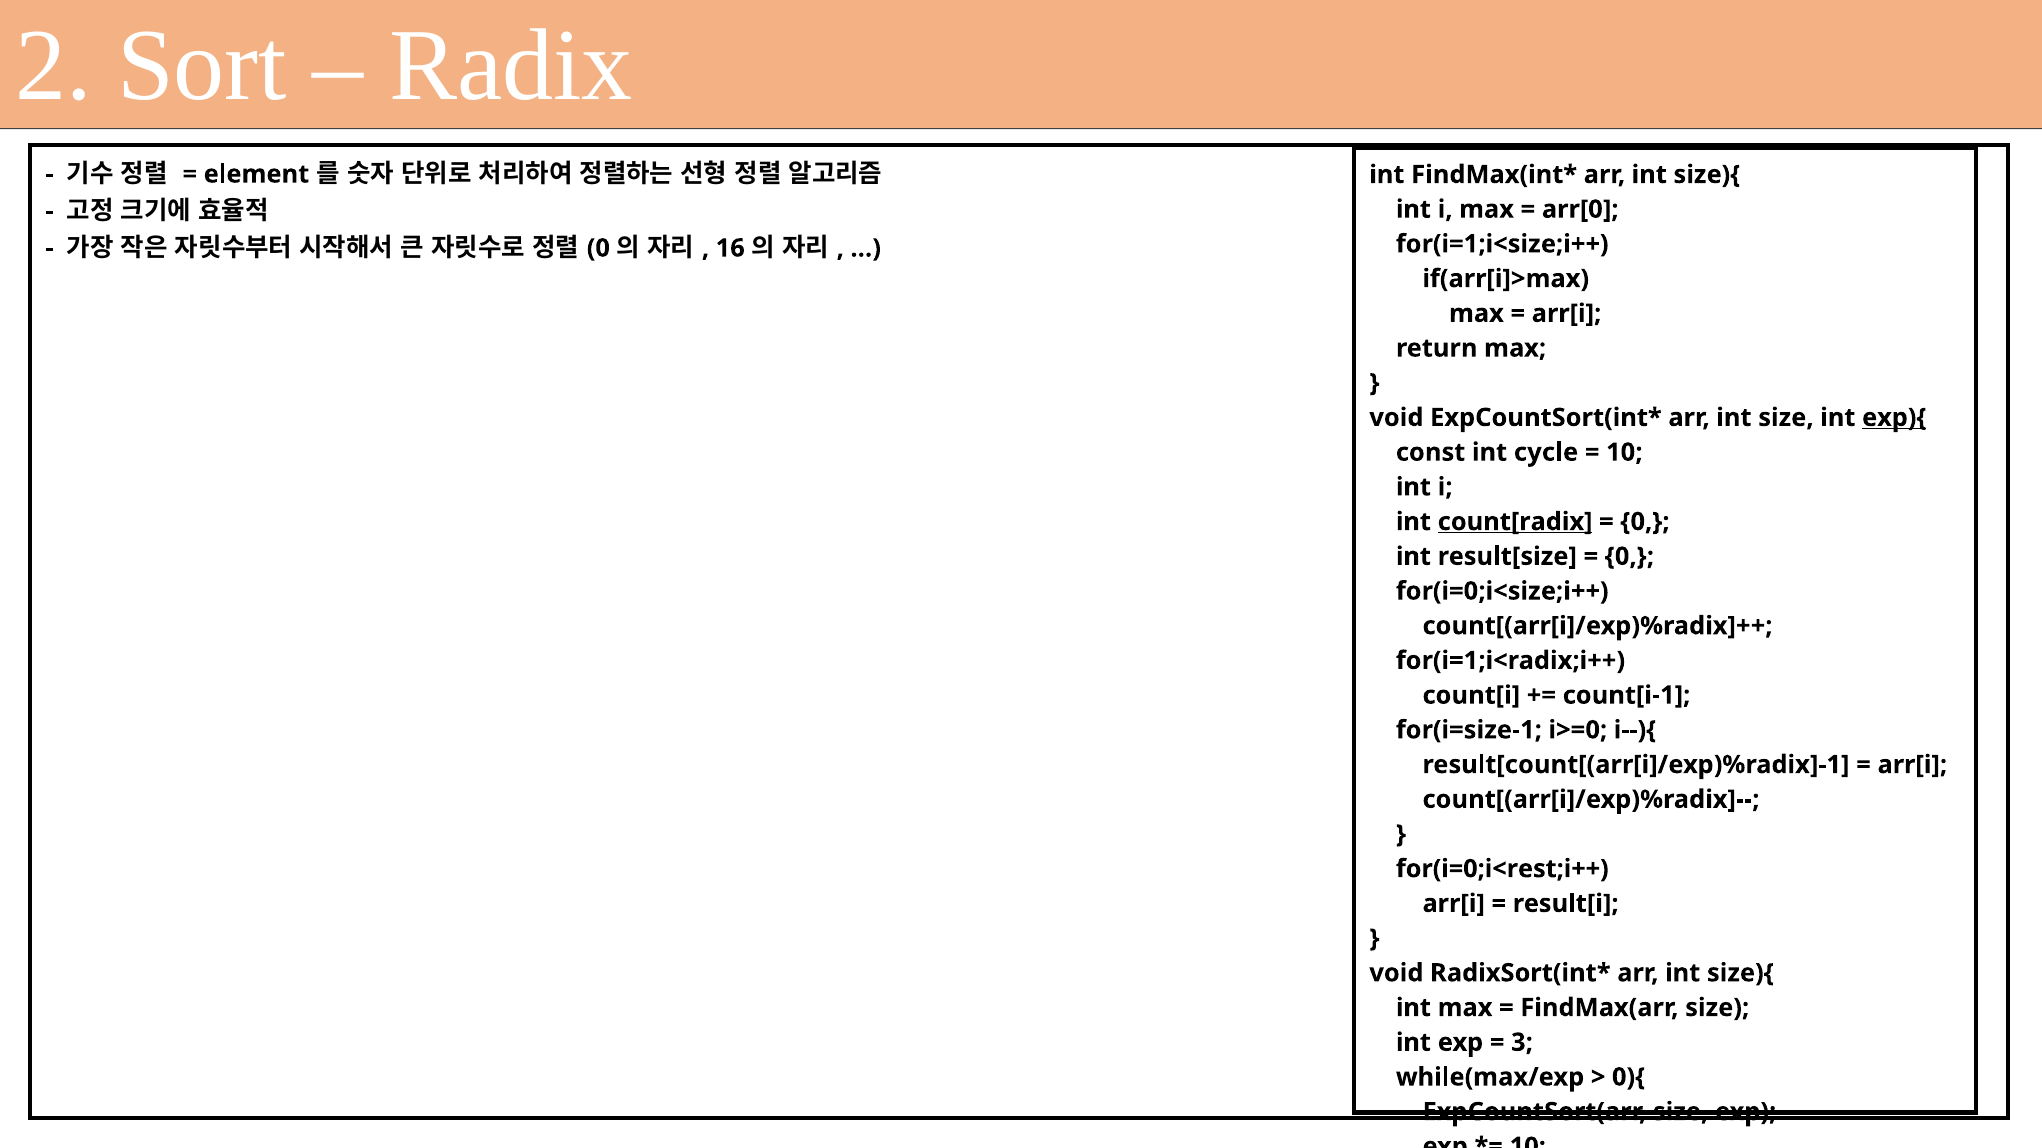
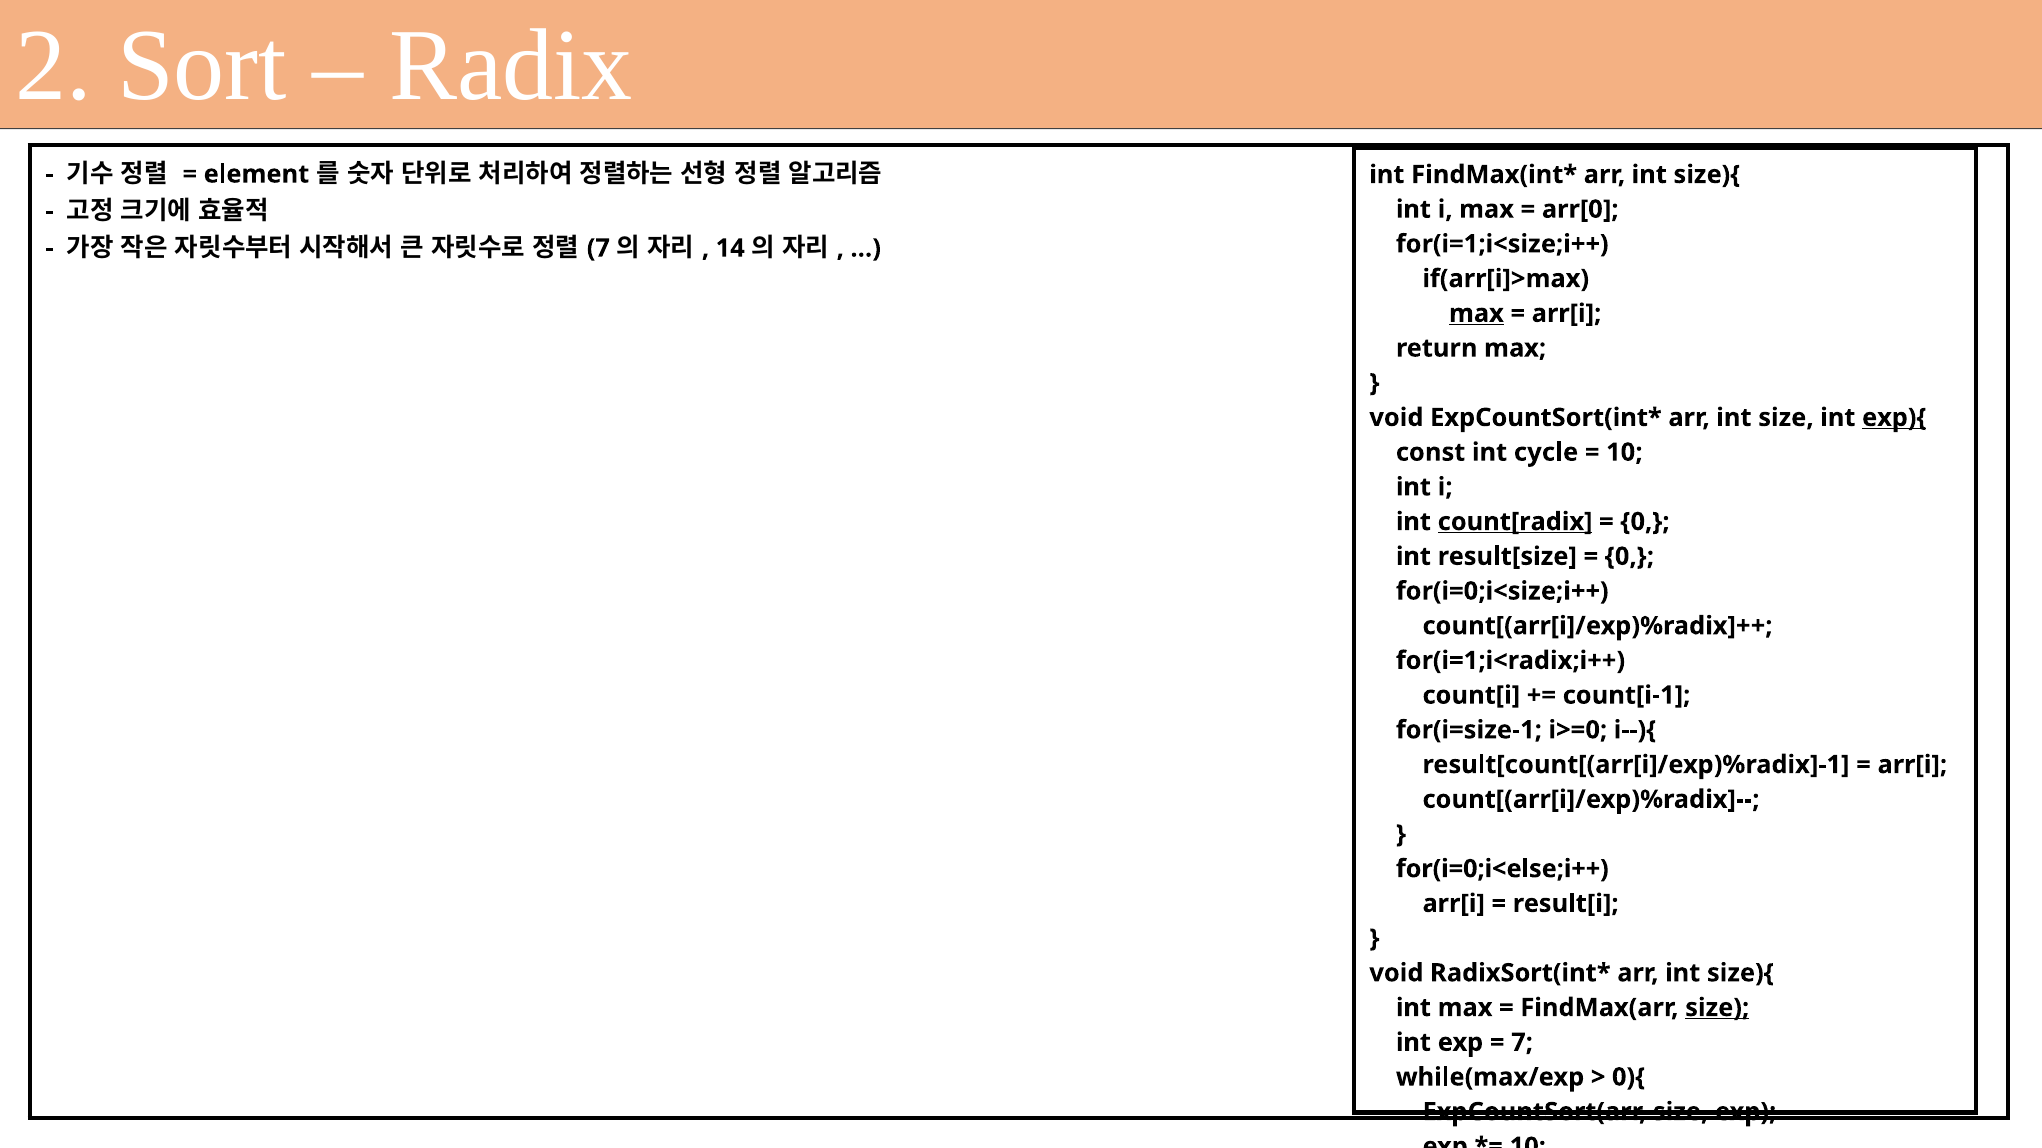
0: 0 -> 7 (598, 248)
16: 16 -> 14 (730, 248)
max underline: none -> present (1476, 314)
for(i=0;i<rest;i++: for(i=0;i<rest;i++ -> for(i=0;i<else;i++ (1502, 869)
size underline: none -> present (1717, 1008)
3: 3 -> 7 (1522, 1043)
